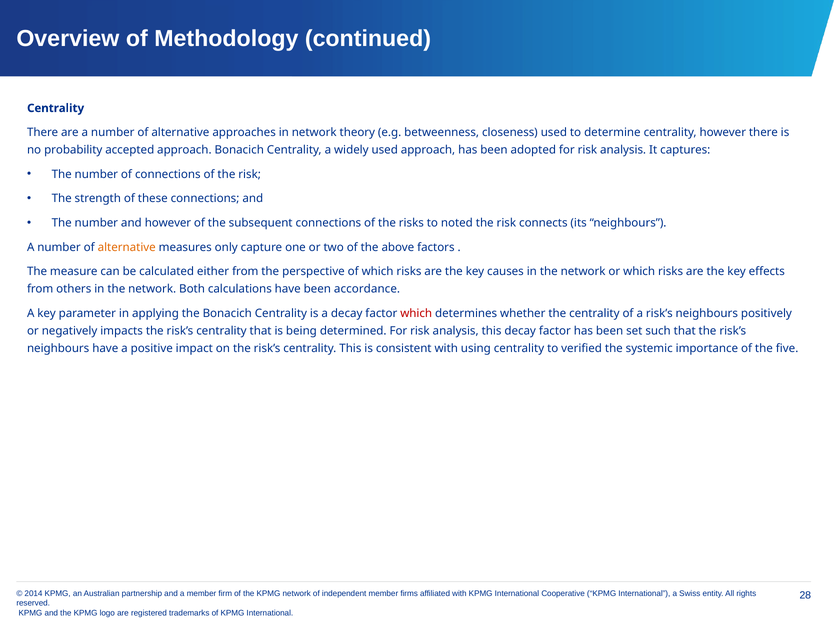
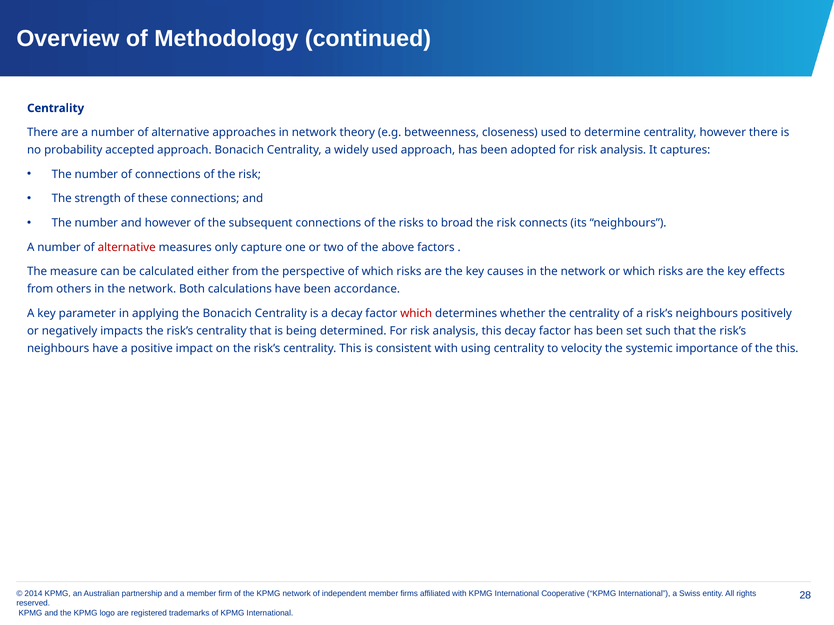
noted: noted -> broad (457, 223)
alternative colour: orange -> red (127, 248)
verified: verified -> velocity (582, 348)
the five: five -> this (787, 348)
